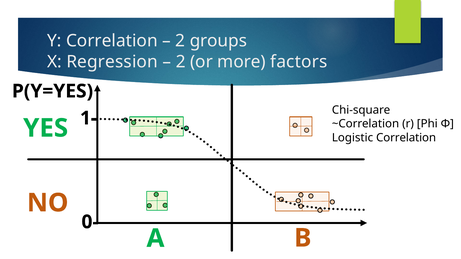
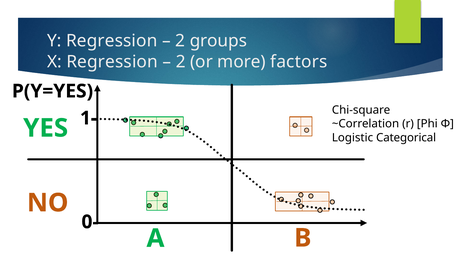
Y Correlation: Correlation -> Regression (112, 41)
Logistic Correlation: Correlation -> Categorical (406, 138)
